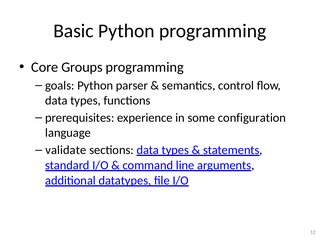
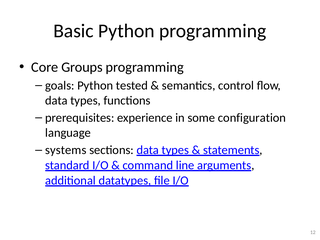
parser: parser -> tested (132, 85)
validate: validate -> systems (66, 150)
